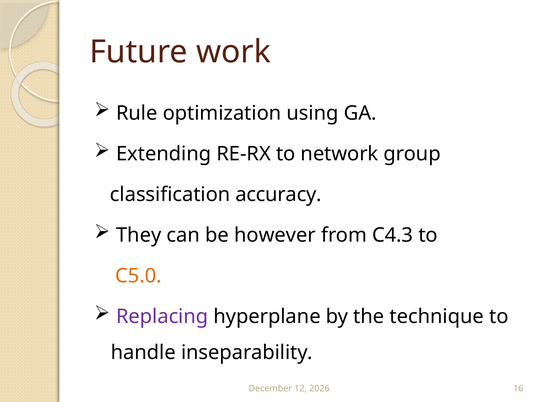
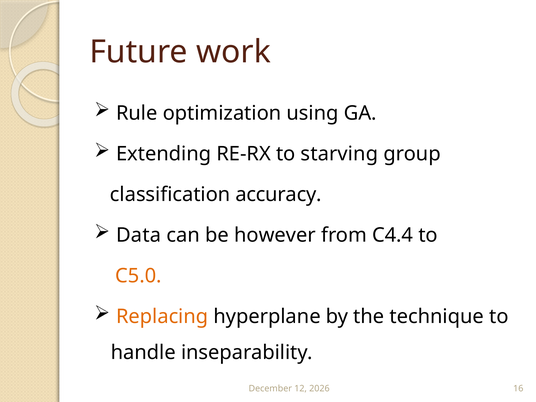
network: network -> starving (339, 154)
They: They -> Data (139, 235)
C4.3: C4.3 -> C4.4 (393, 235)
Replacing colour: purple -> orange (162, 316)
